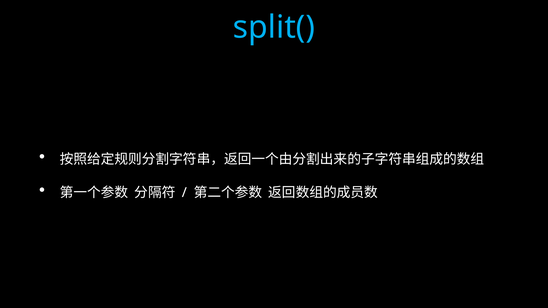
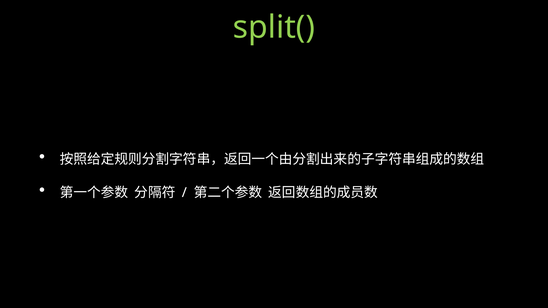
split( colour: light blue -> light green (274, 27)
